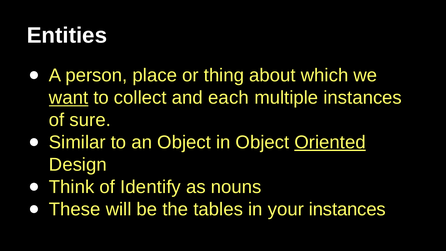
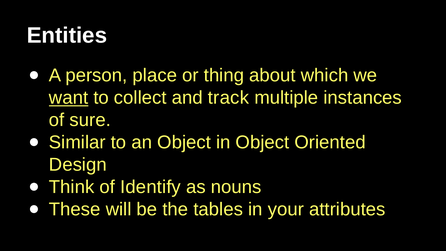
each: each -> track (228, 98)
Oriented underline: present -> none (330, 142)
your instances: instances -> attributes (347, 209)
